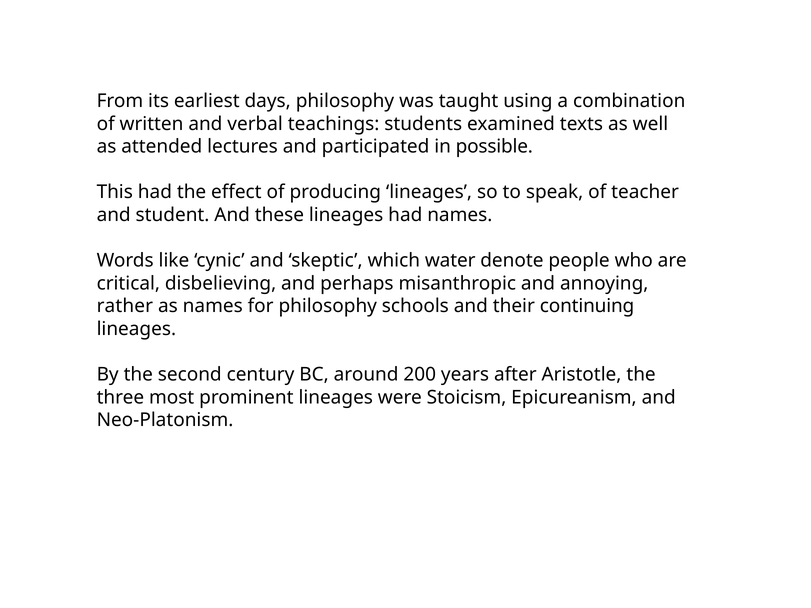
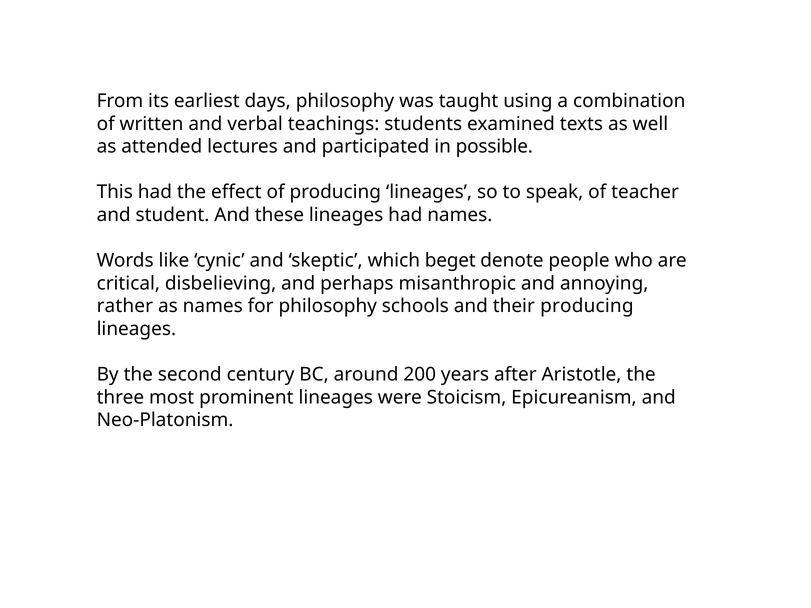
water: water -> beget (450, 261)
their continuing: continuing -> producing (587, 306)
